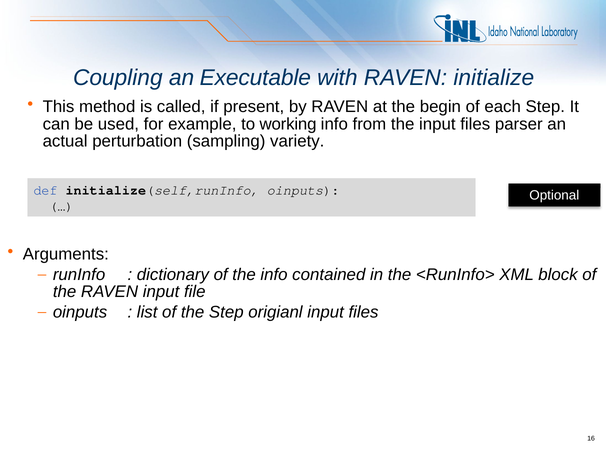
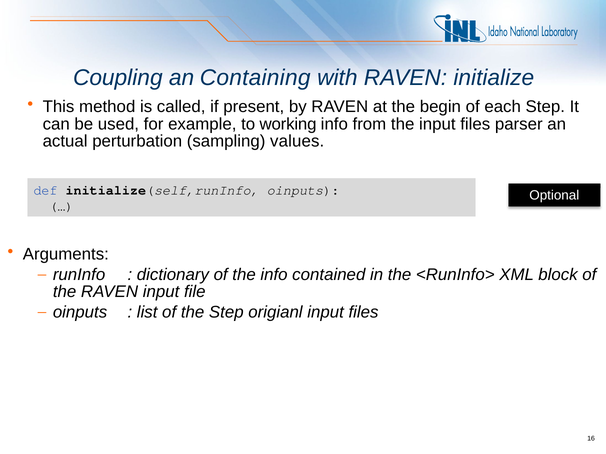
Executable: Executable -> Containing (255, 78)
variety: variety -> values (297, 141)
